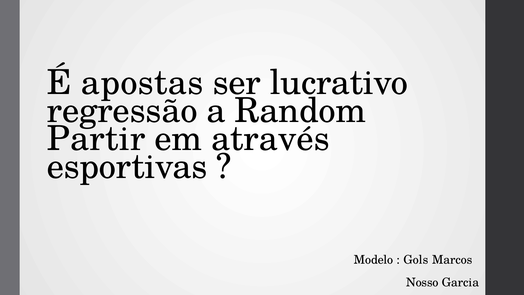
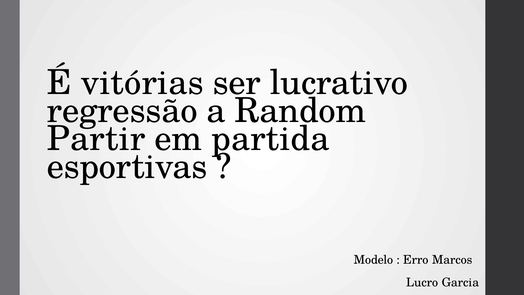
apostas: apostas -> vitórias (142, 83)
através: através -> partida (270, 139)
Gols: Gols -> Erro (416, 260)
Nosso: Nosso -> Lucro (422, 282)
